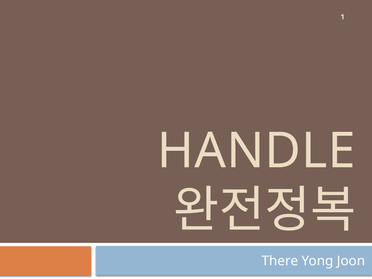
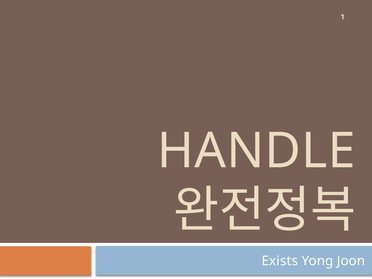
There: There -> Exists (280, 261)
